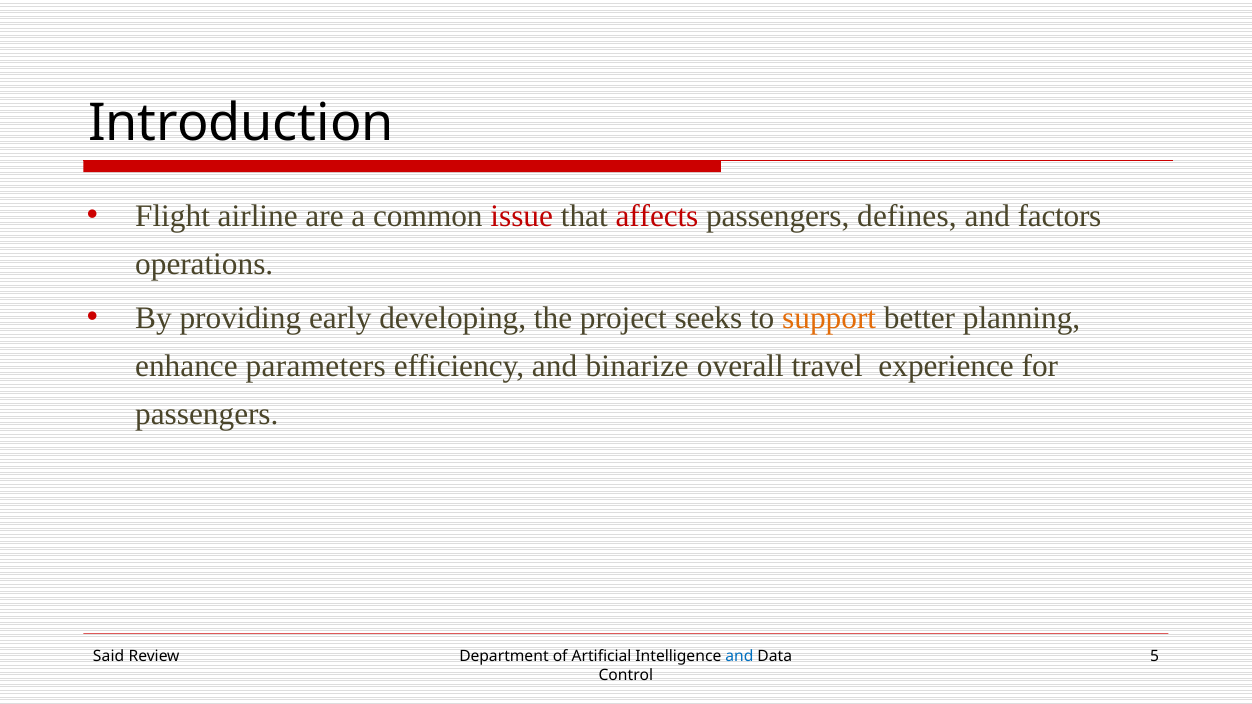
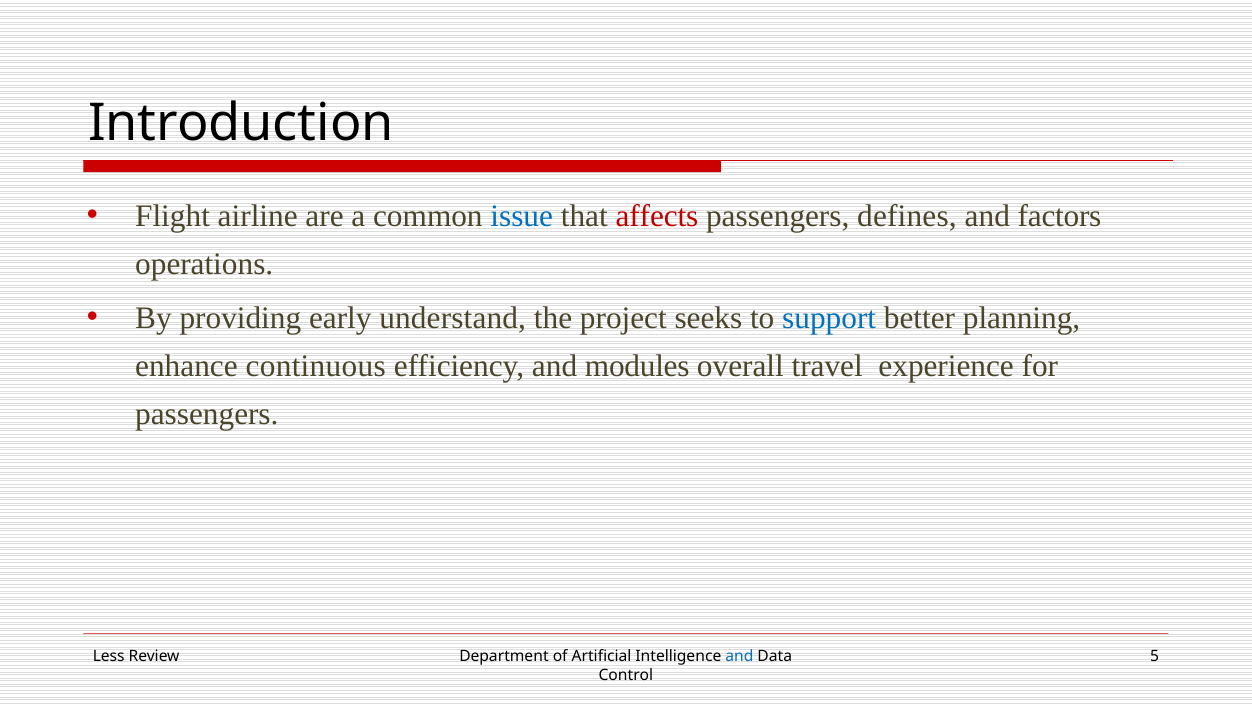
issue colour: red -> blue (522, 216)
developing: developing -> understand (453, 318)
support colour: orange -> blue (829, 318)
parameters: parameters -> continuous (316, 366)
binarize: binarize -> modules (637, 366)
Said: Said -> Less (109, 656)
